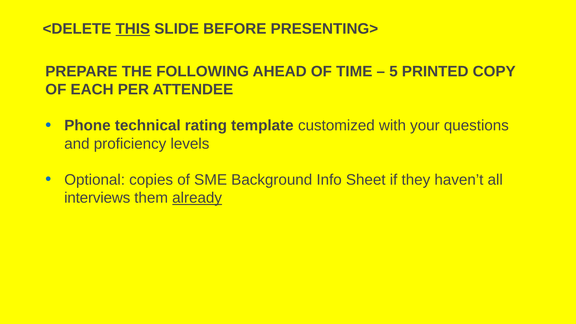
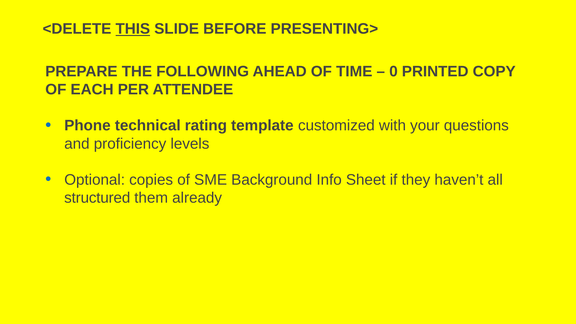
5: 5 -> 0 (393, 71)
interviews: interviews -> structured (97, 198)
already underline: present -> none (197, 198)
